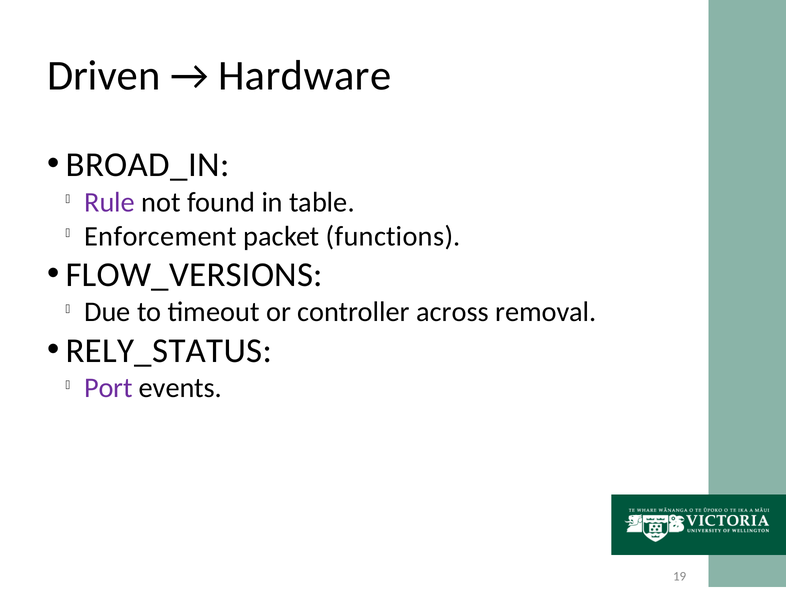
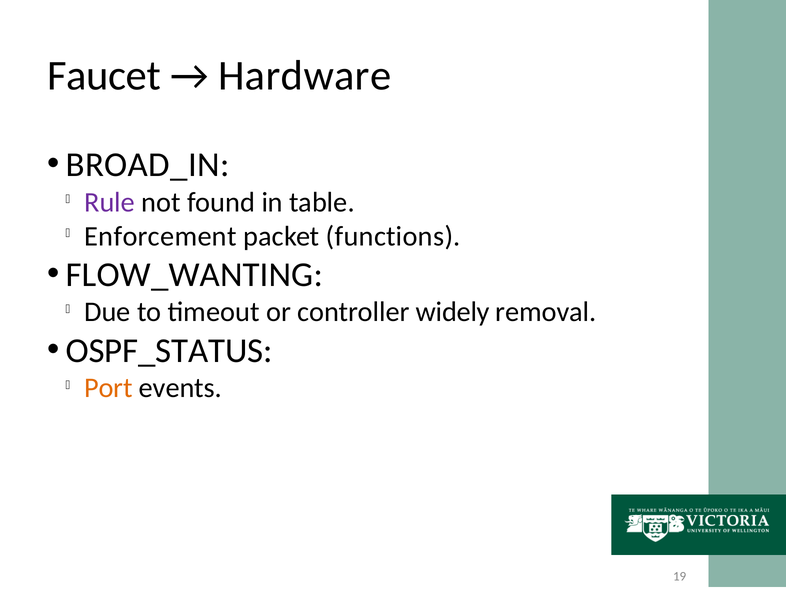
Driven: Driven -> Faucet (104, 76)
FLOW_VERSIONS: FLOW_VERSIONS -> FLOW_WANTING (194, 275)
across: across -> widely (453, 312)
RELY_STATUS: RELY_STATUS -> OSPF_STATUS (169, 351)
Port colour: purple -> orange (108, 388)
